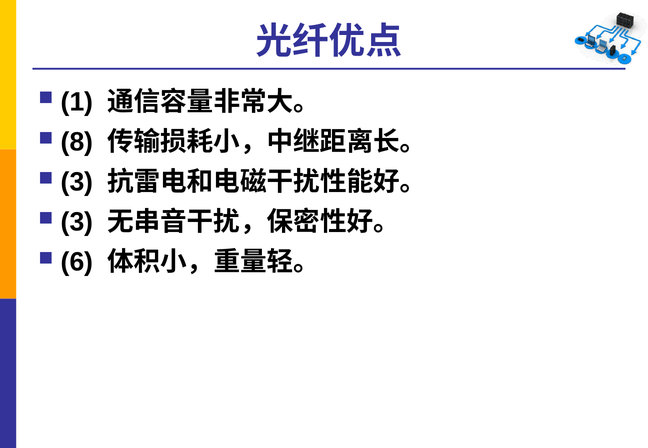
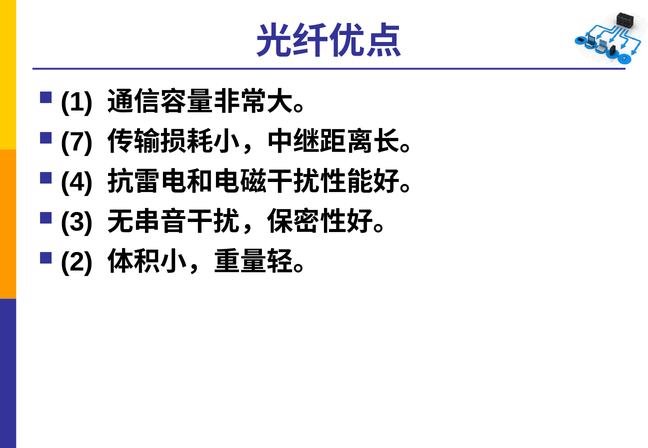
8: 8 -> 7 (77, 142)
3: 3 -> 4 (77, 182)
6: 6 -> 2 (77, 263)
